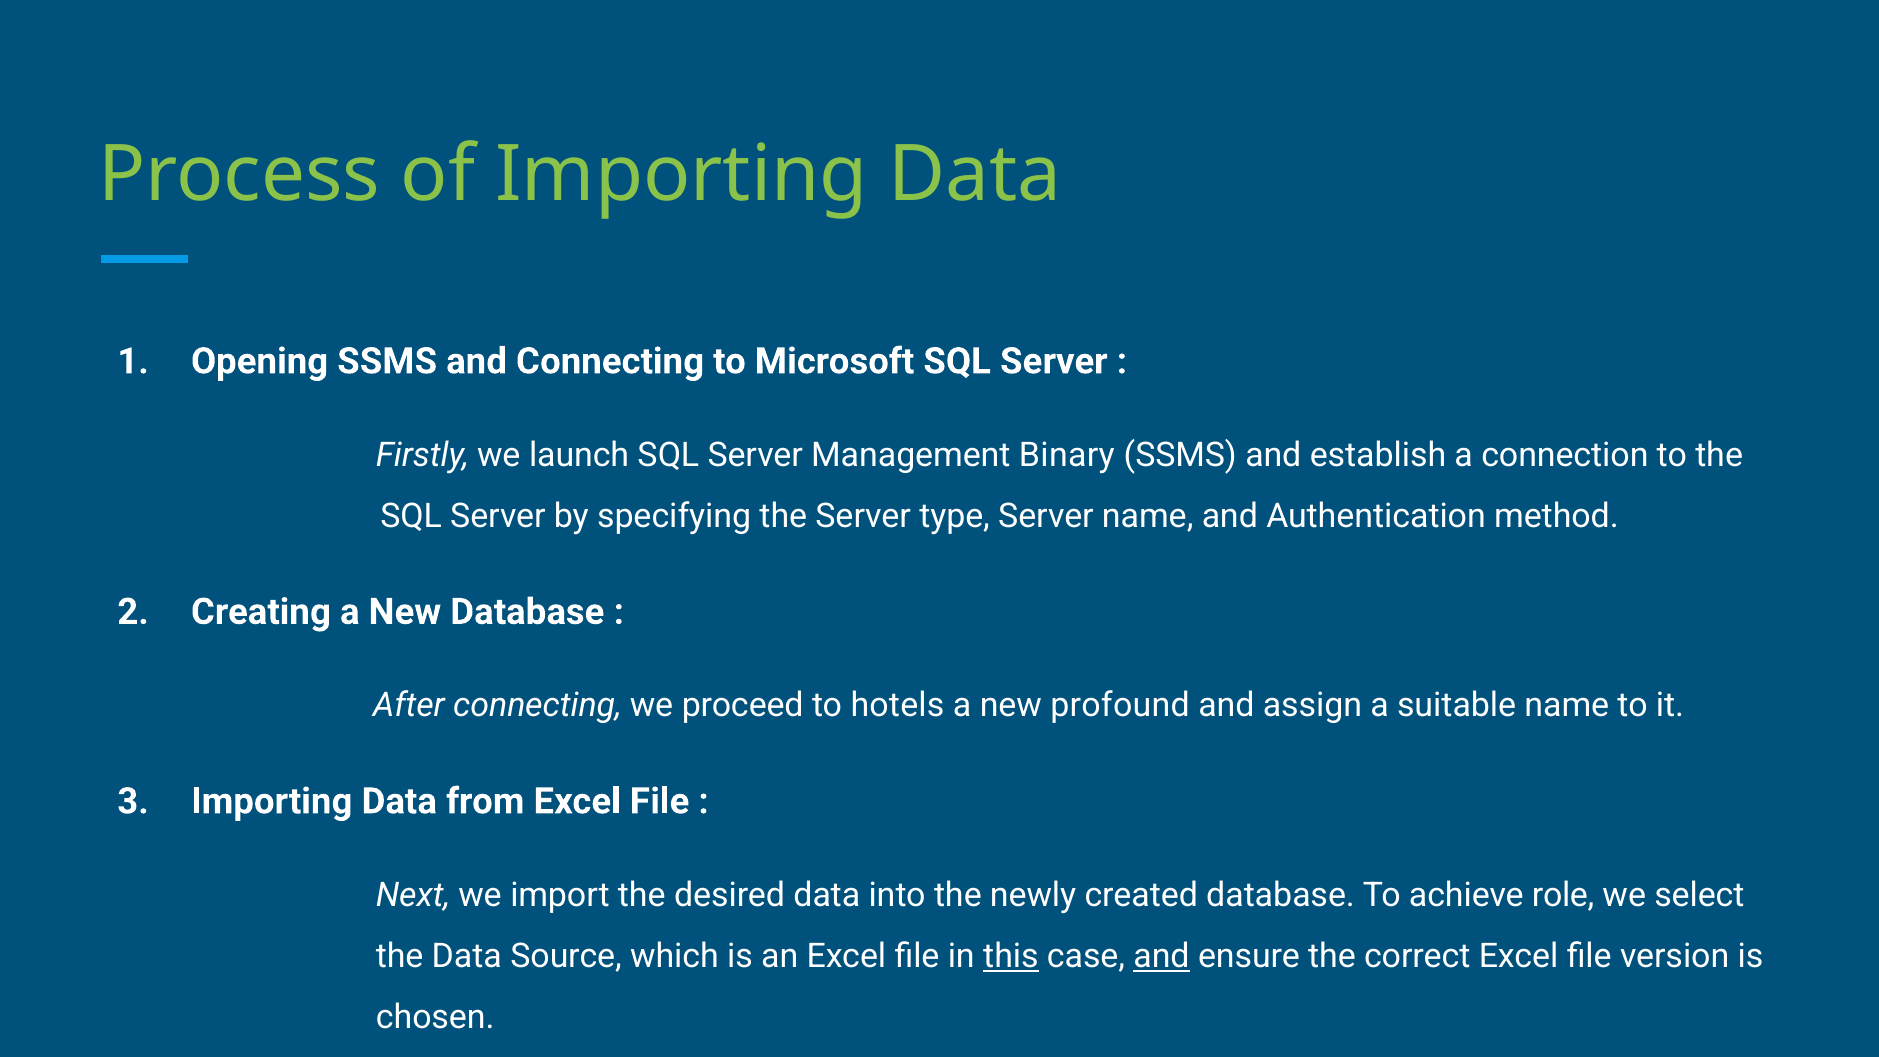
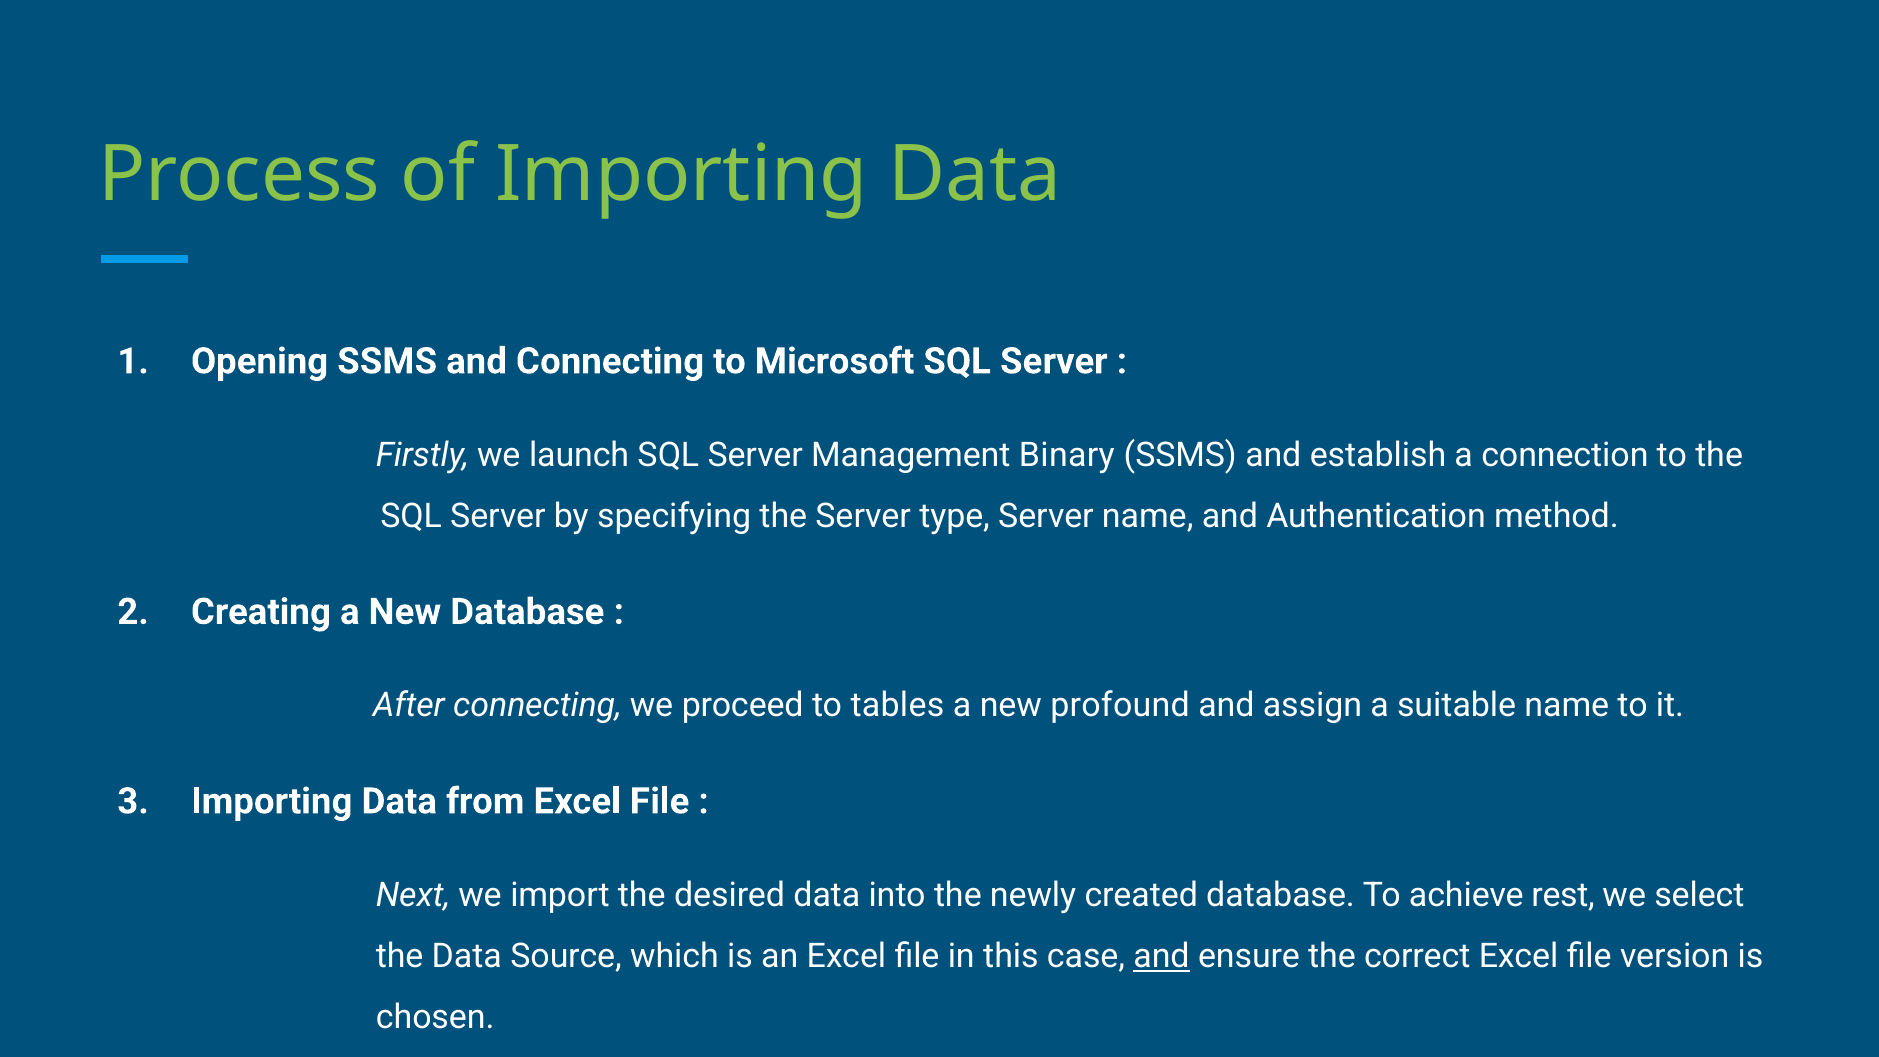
hotels: hotels -> tables (897, 706)
role: role -> rest (1563, 895)
this underline: present -> none (1011, 956)
